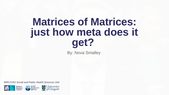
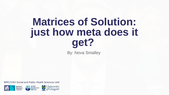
of Matrices: Matrices -> Solution (113, 22)
